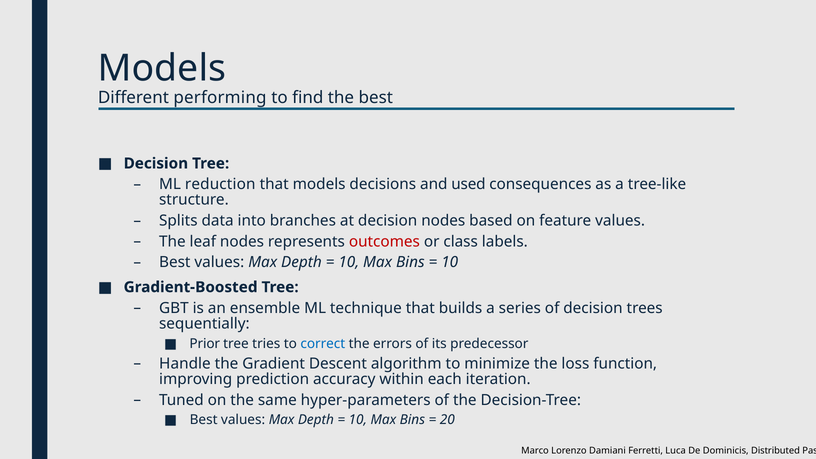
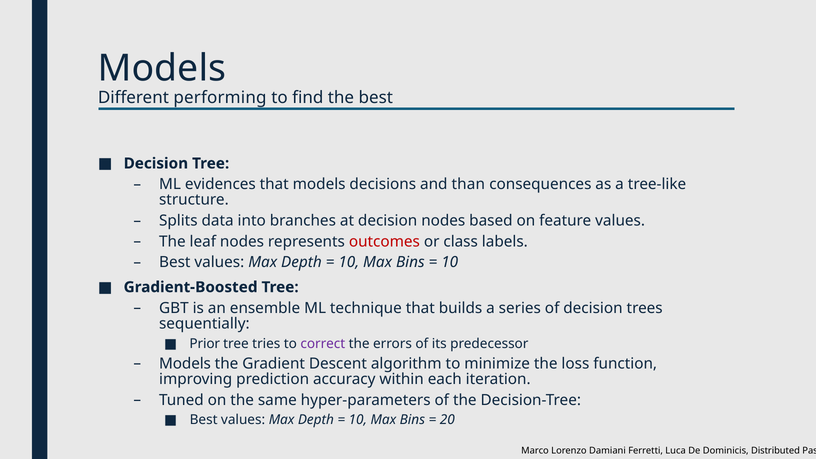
reduction: reduction -> evidences (220, 184)
used: used -> than (468, 184)
correct colour: blue -> purple (323, 344)
Handle: Handle -> Models (185, 364)
